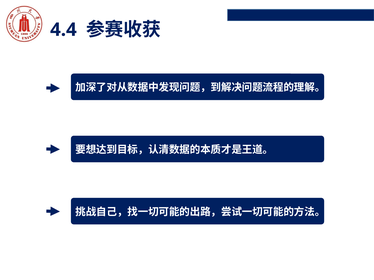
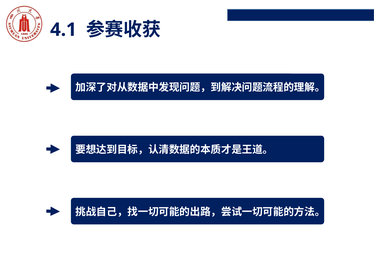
4.4: 4.4 -> 4.1 (63, 30)
